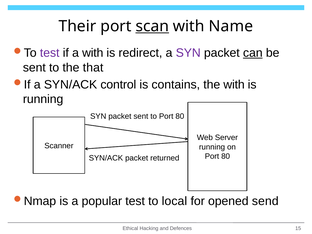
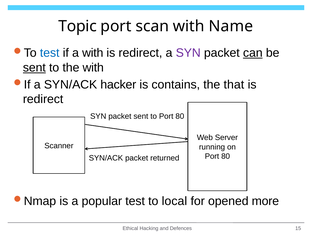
Their: Their -> Topic (78, 26)
scan underline: present -> none (152, 26)
test colour: purple -> blue (50, 53)
sent underline: none -> present (34, 68)
the that: that -> with (93, 68)
control: control -> hacker (118, 85)
the with: with -> that (234, 85)
running: running -> redirect (43, 99)
send: send -> more (265, 201)
